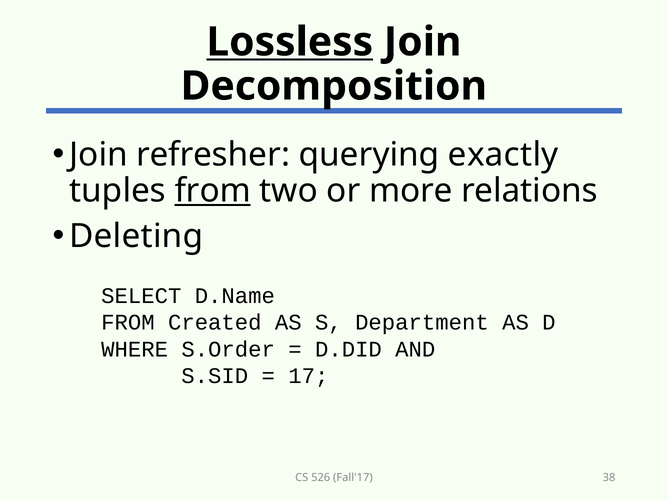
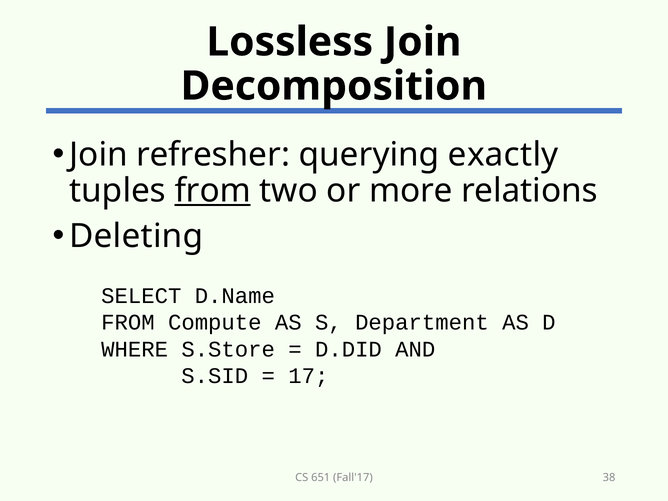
Lossless underline: present -> none (290, 42)
Created: Created -> Compute (215, 323)
S.Order: S.Order -> S.Store (228, 349)
526: 526 -> 651 (321, 478)
